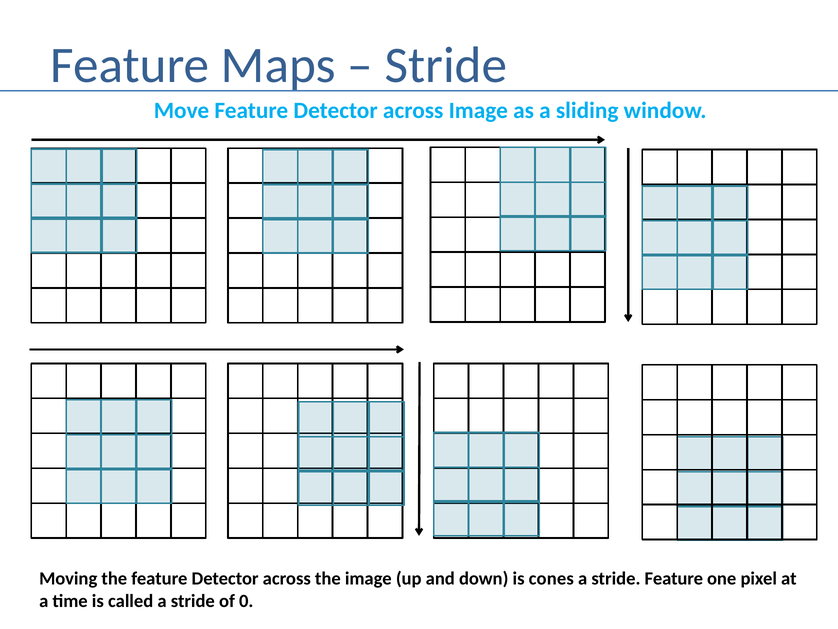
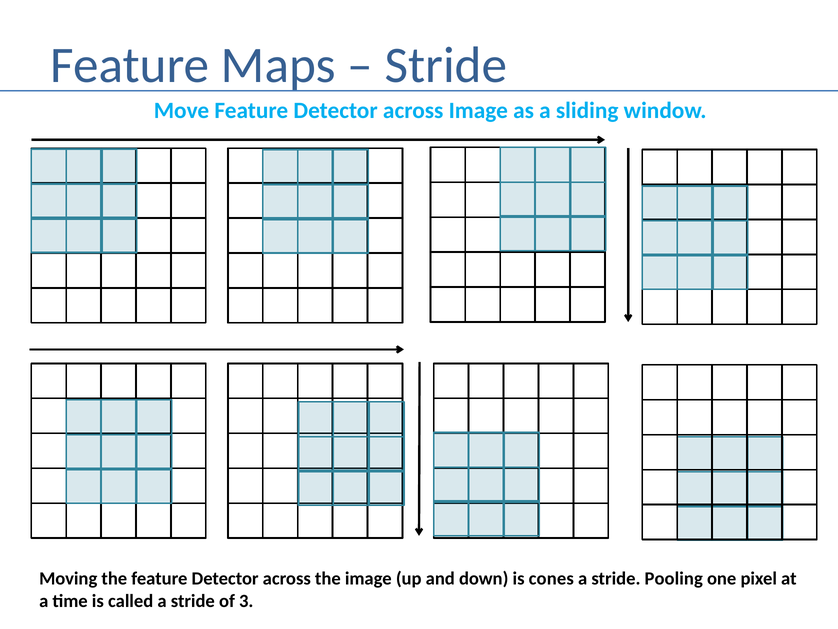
stride Feature: Feature -> Pooling (674, 578)
0: 0 -> 3 (246, 600)
